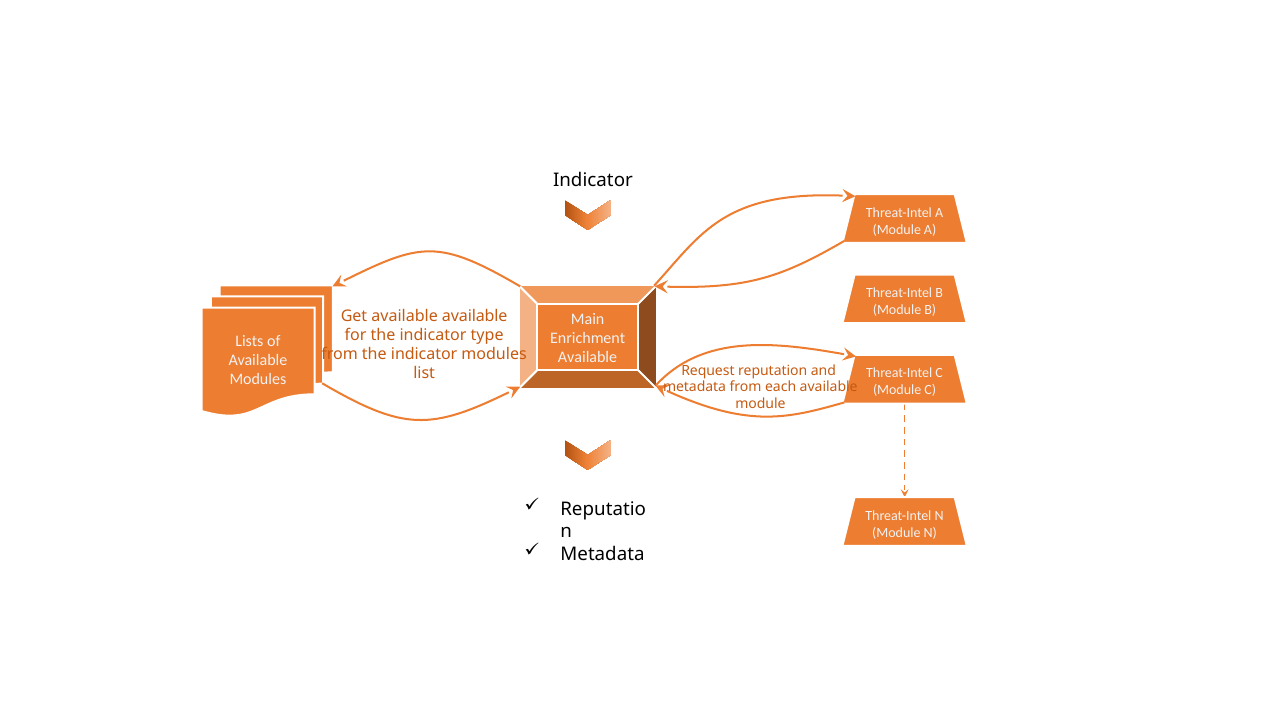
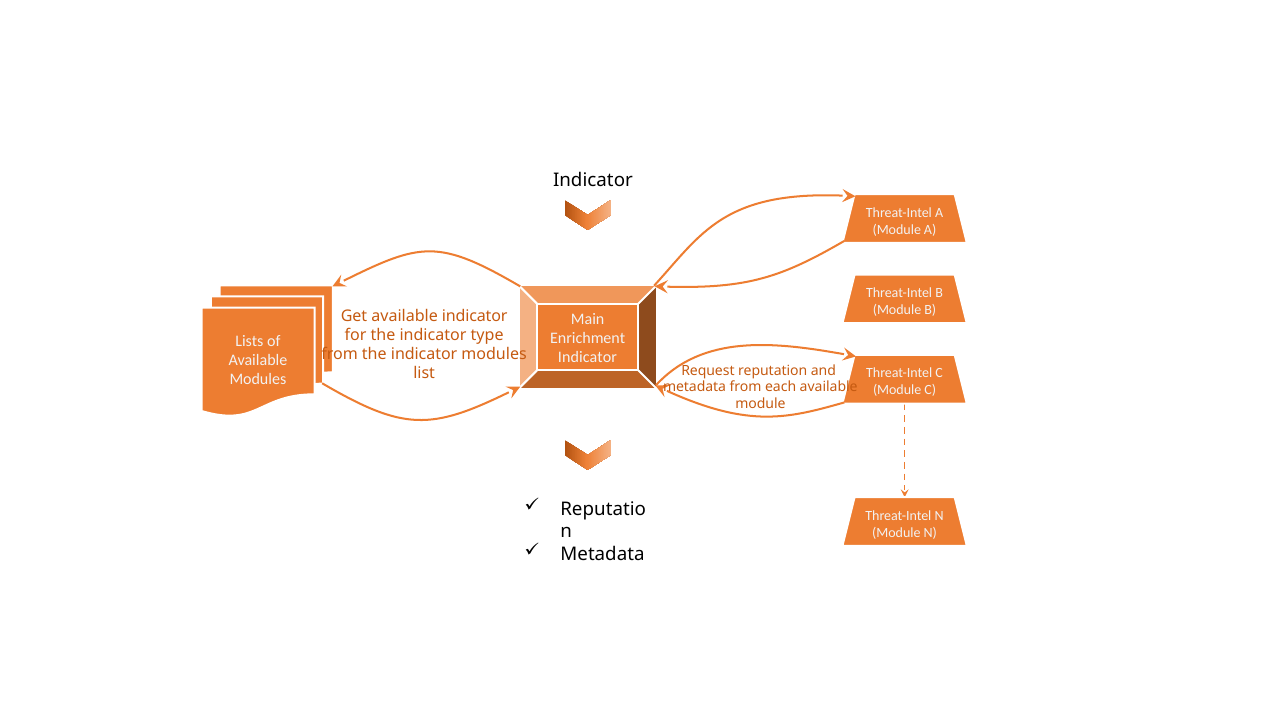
available available: available -> indicator (475, 316)
Available: Available -> Indicator (587, 357)
